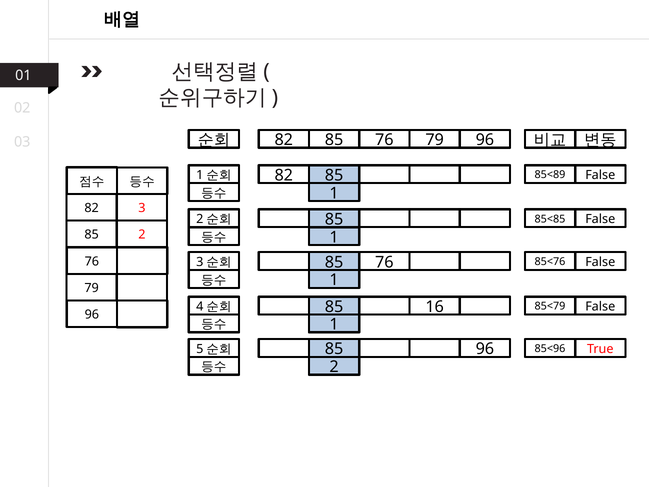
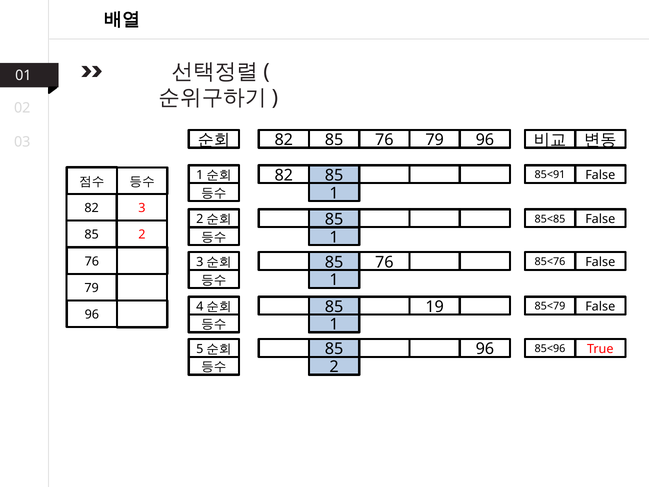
85<89: 85<89 -> 85<91 (550, 175)
16: 16 -> 19 (435, 307)
